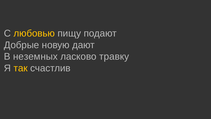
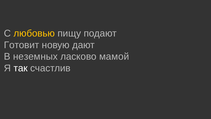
Добрые: Добрые -> Готовит (22, 45)
травку: травку -> мамой (114, 56)
так colour: yellow -> white (21, 68)
